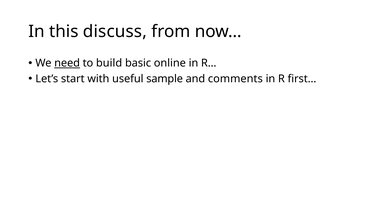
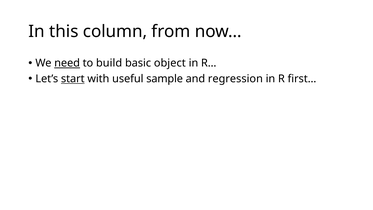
discuss: discuss -> column (115, 31)
online: online -> object (170, 63)
start underline: none -> present (73, 79)
comments: comments -> regression (235, 79)
